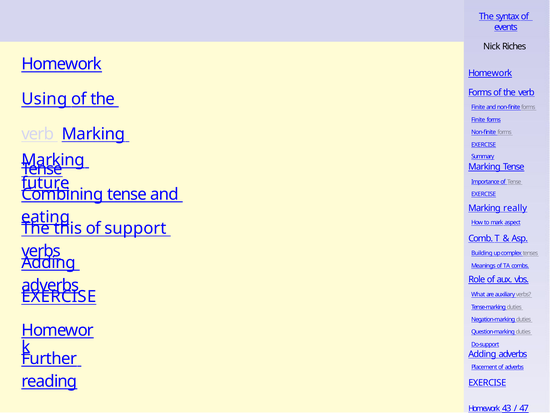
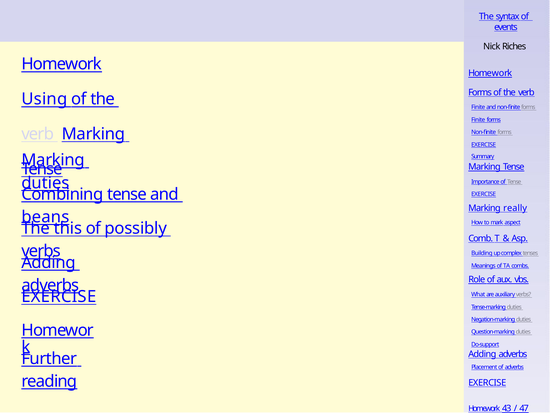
future: future -> duties (45, 183)
eating: eating -> beans (45, 217)
support: support -> possibly (136, 228)
